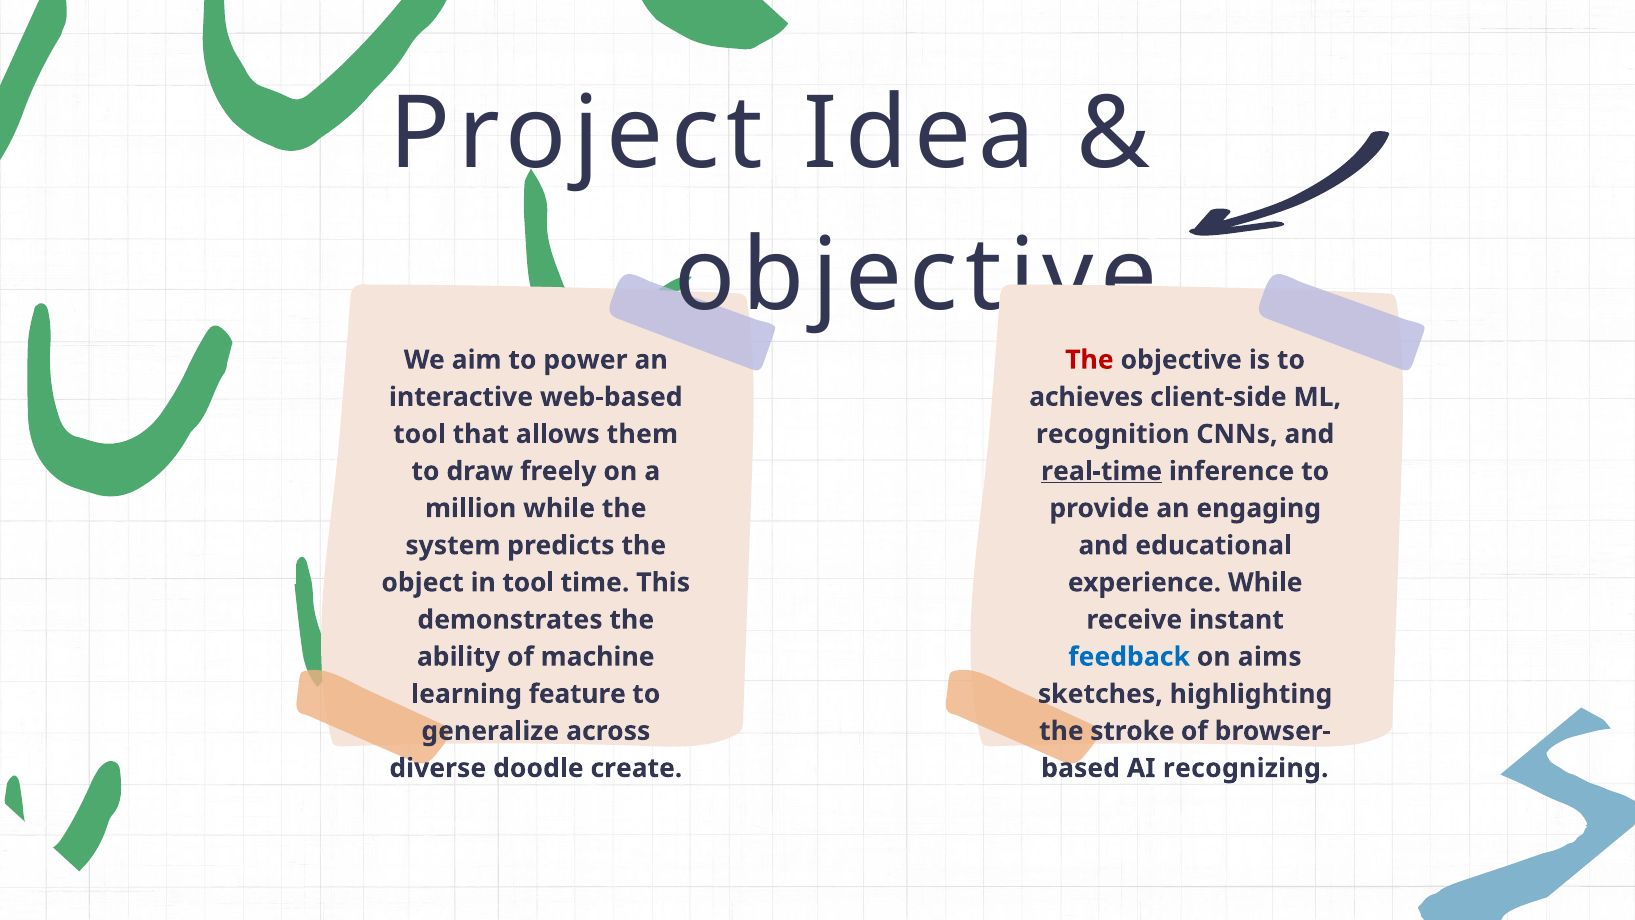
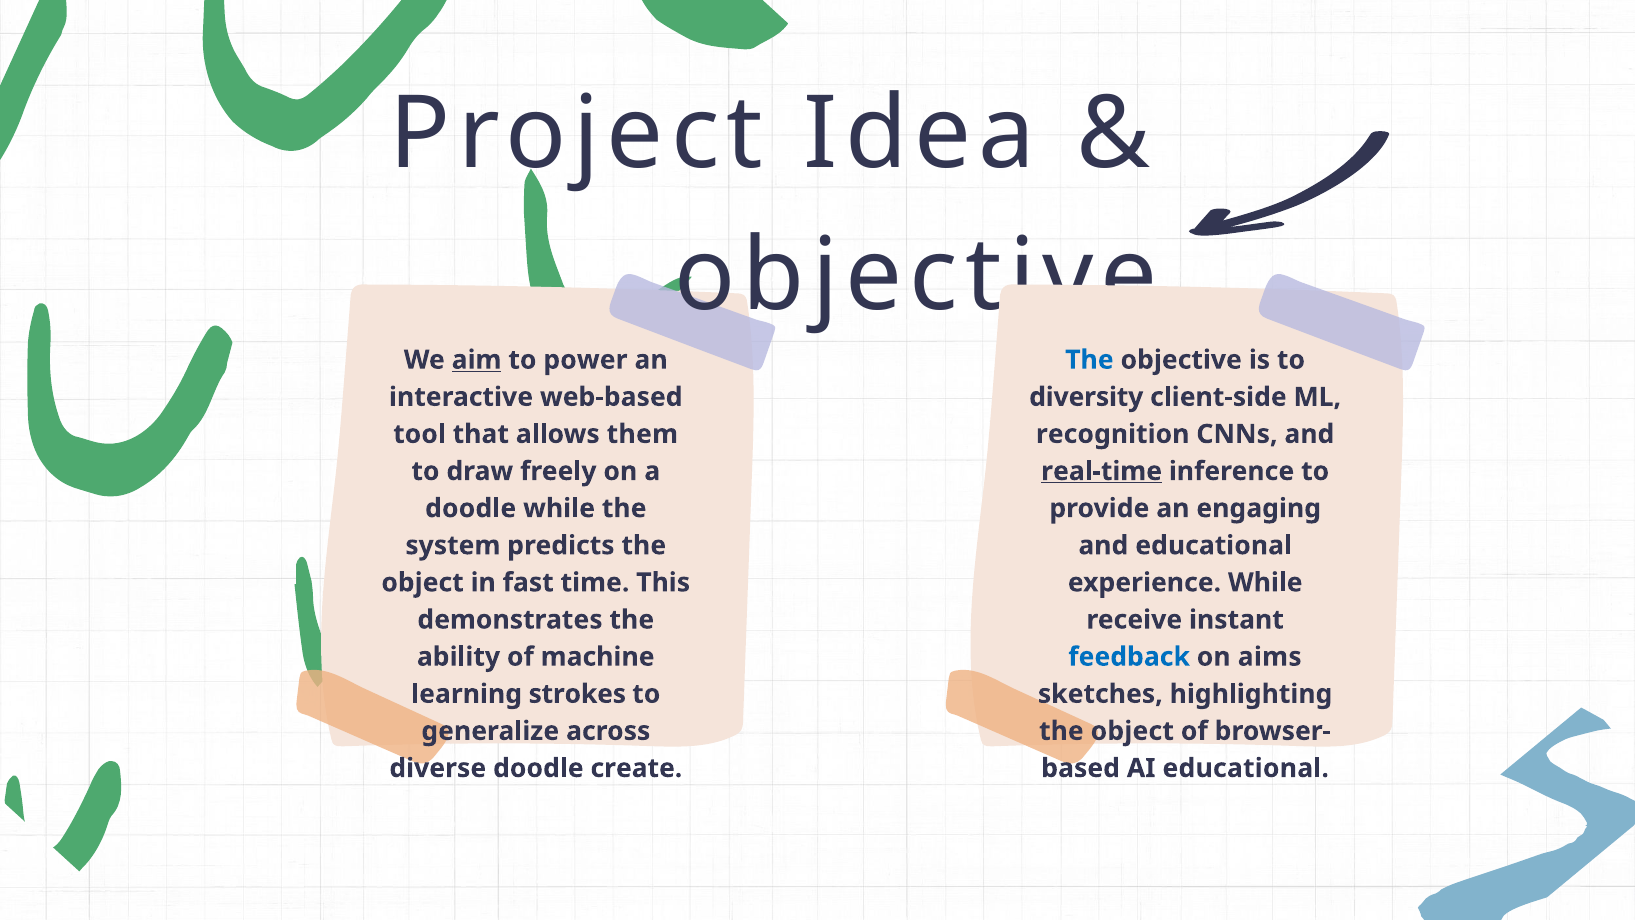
aim underline: none -> present (477, 360)
The colour: red -> blue (1089, 360)
achieves: achieves -> diversity (1086, 397)
million: million -> doodle (471, 508)
in tool: tool -> fast (528, 582)
feature: feature -> strokes (577, 694)
stroke: stroke -> object (1132, 731)
AI recognizing: recognizing -> educational (1246, 768)
